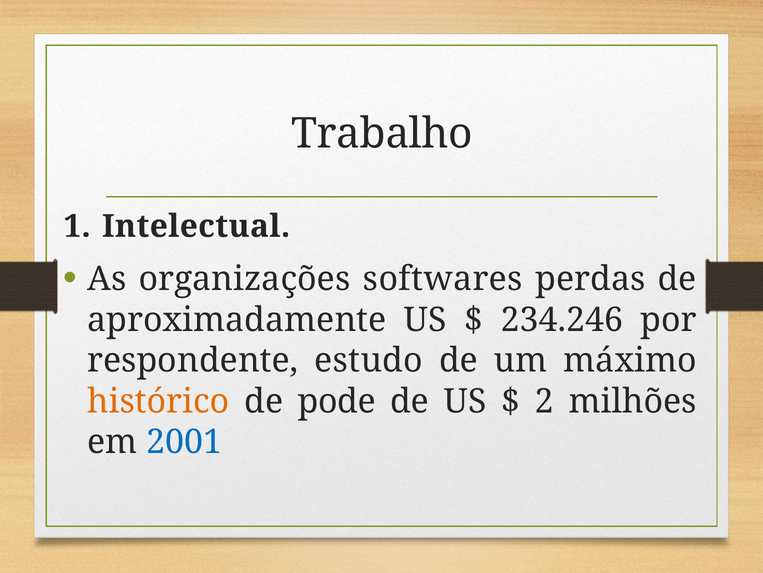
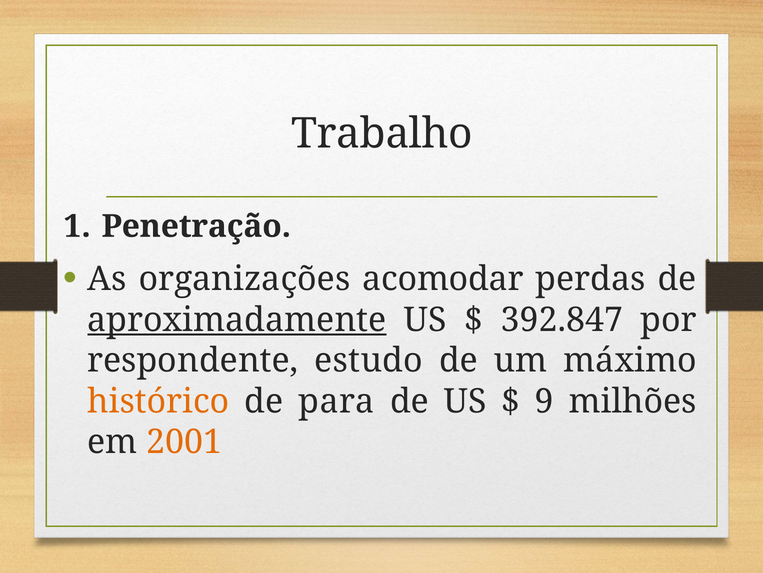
Intelectual: Intelectual -> Penetração (196, 226)
softwares: softwares -> acomodar (443, 279)
aproximadamente underline: none -> present (237, 320)
234.246: 234.246 -> 392.847 (562, 320)
pode: pode -> para (336, 401)
2: 2 -> 9 (544, 401)
2001 colour: blue -> orange (184, 442)
